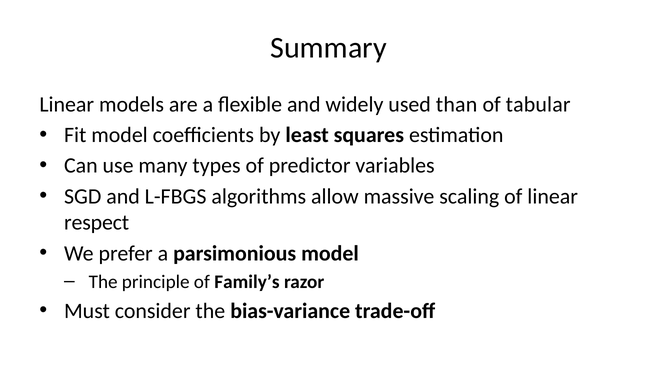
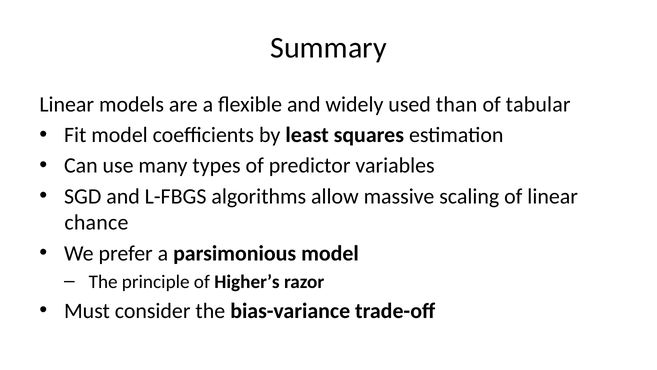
respect: respect -> chance (96, 222)
Family’s: Family’s -> Higher’s (247, 281)
